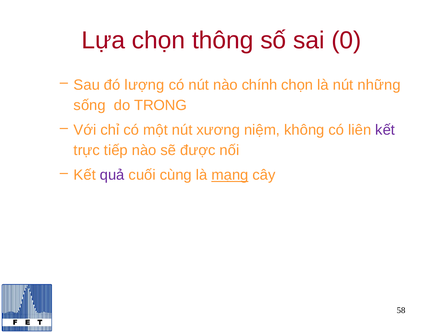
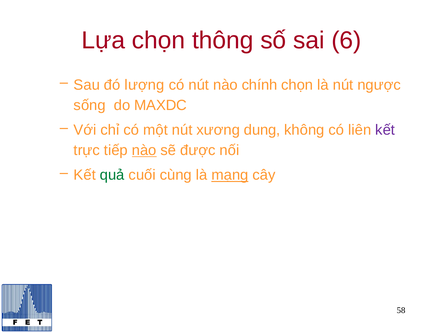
0: 0 -> 6 (346, 40)
những: những -> ngược (379, 85)
TRONG: TRONG -> MAXDC (161, 105)
niệm: niệm -> dung (262, 130)
nào underline: none -> present (144, 150)
quả colour: purple -> green (112, 175)
